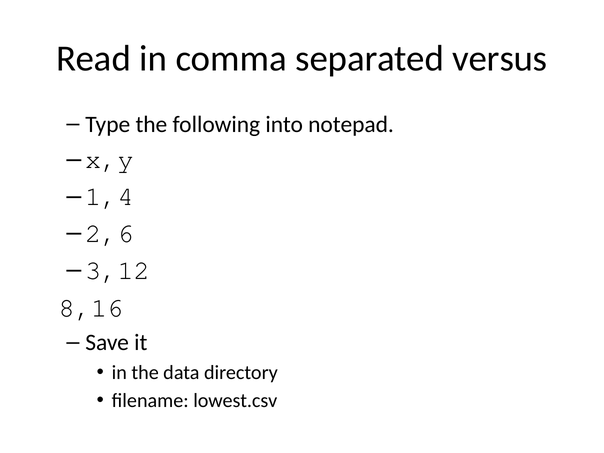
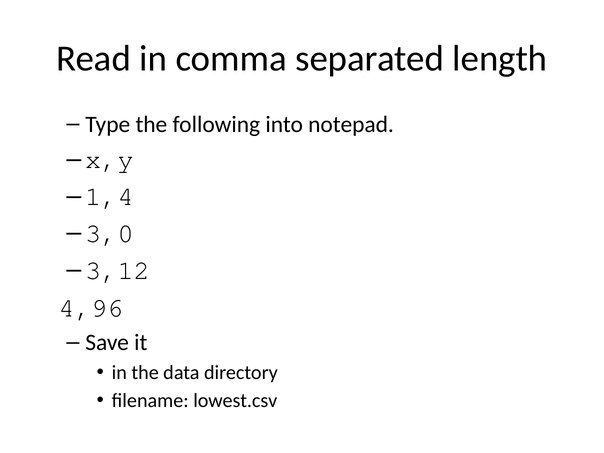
versus: versus -> length (500, 58)
2,6: 2,6 -> 3,0 (109, 233)
8,16: 8,16 -> 4,96 (91, 308)
